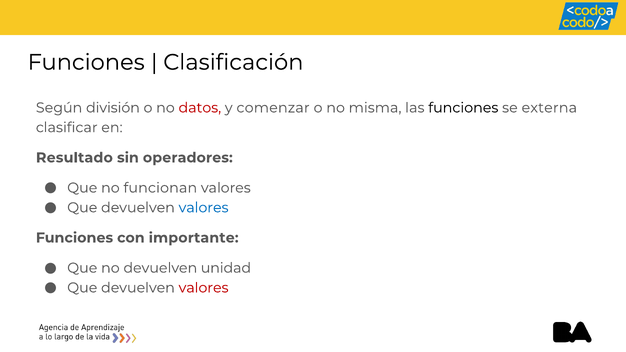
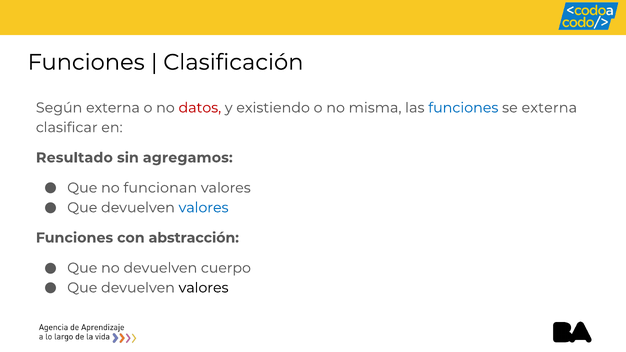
Según división: división -> externa (113, 108)
comenzar: comenzar -> existiendo (273, 108)
funciones colour: black -> blue (463, 108)
operadores: operadores -> agregamos (188, 158)
importante: importante -> abstracción (194, 238)
unidad: unidad -> cuerpo (226, 268)
valores colour: red -> black (204, 288)
